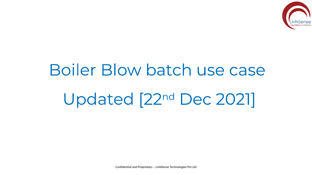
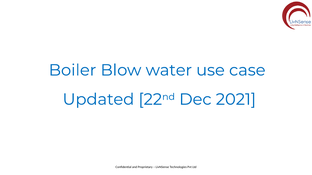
batch: batch -> water (169, 70)
